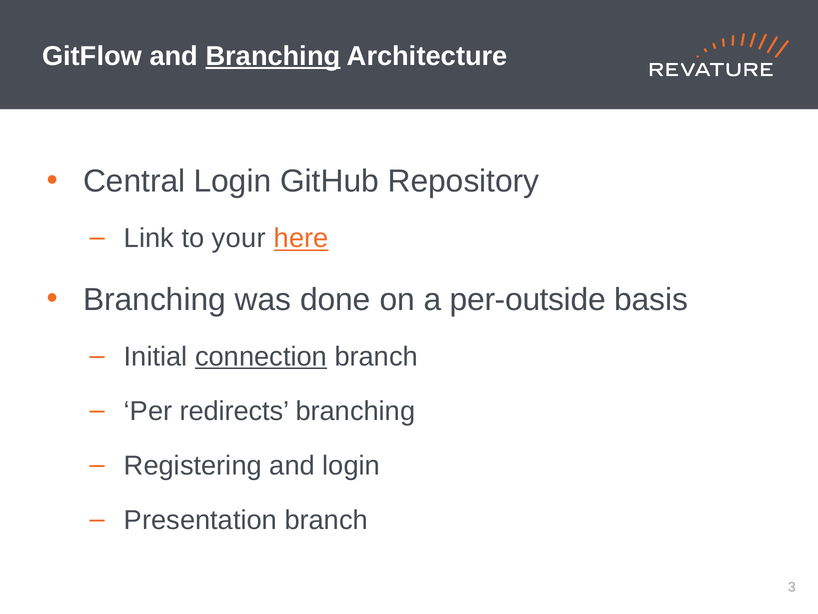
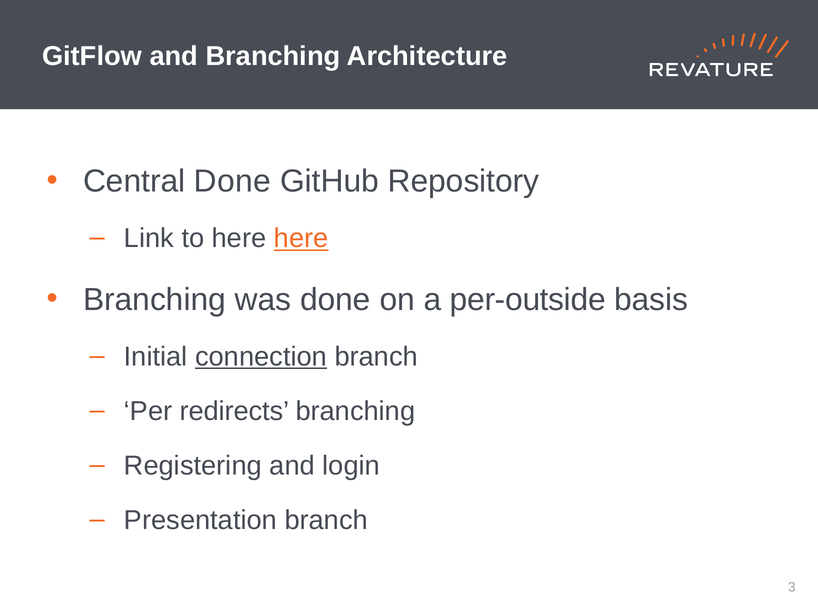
Branching underline: present -> none (273, 56)
Central Login: Login -> Done (232, 181)
to your: your -> here (239, 238)
